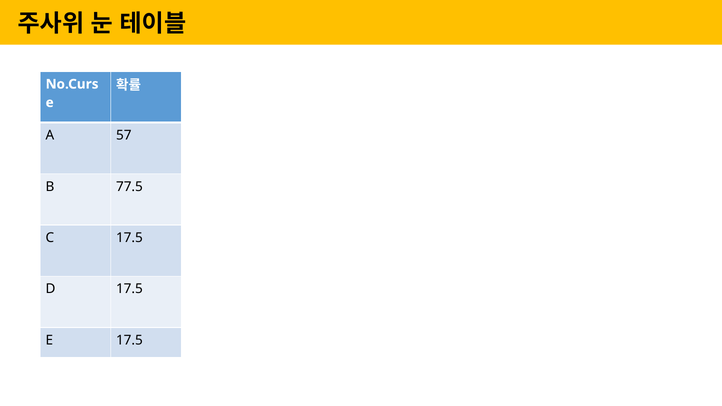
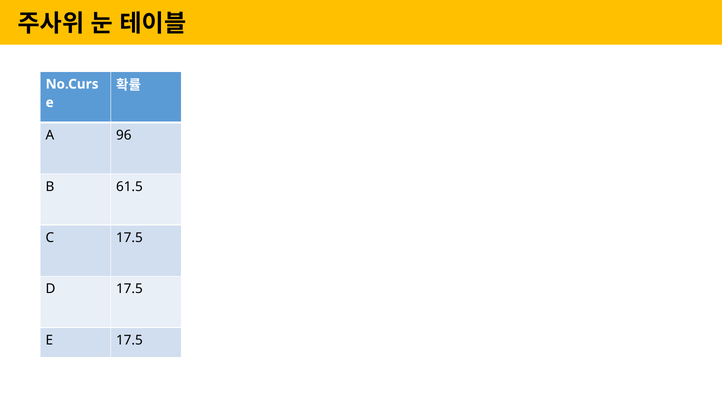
57: 57 -> 96 (124, 135)
77.5: 77.5 -> 61.5 (129, 187)
